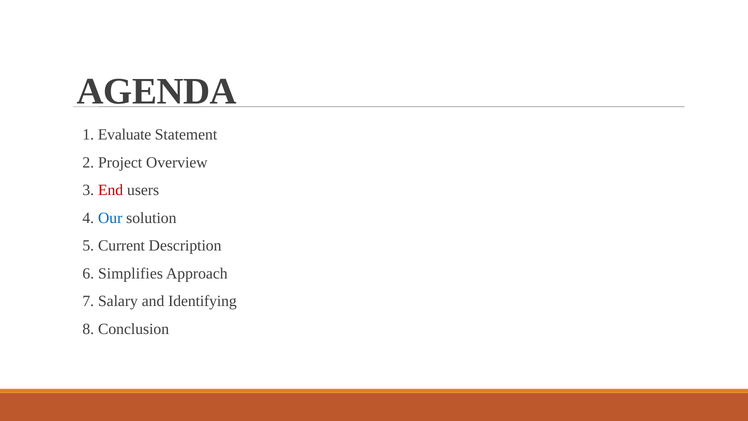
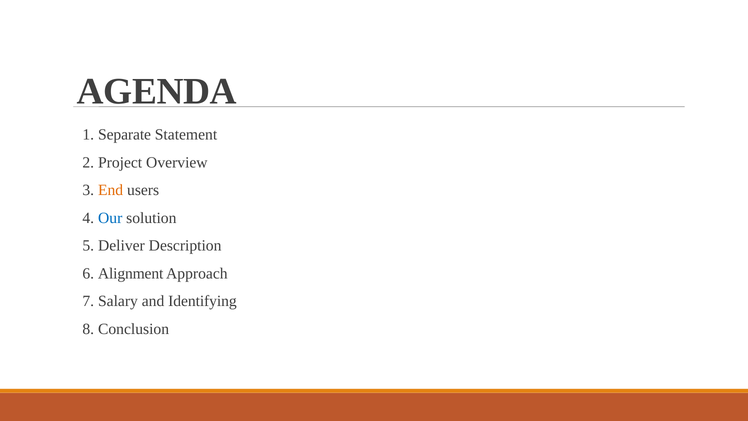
Evaluate: Evaluate -> Separate (125, 135)
End colour: red -> orange (111, 190)
Current: Current -> Deliver (121, 246)
Simplifies: Simplifies -> Alignment (131, 273)
